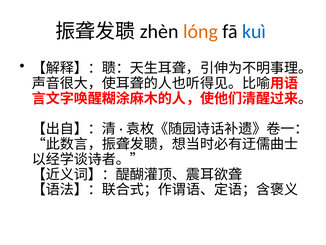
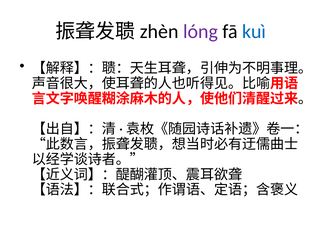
lóng colour: orange -> purple (200, 32)
